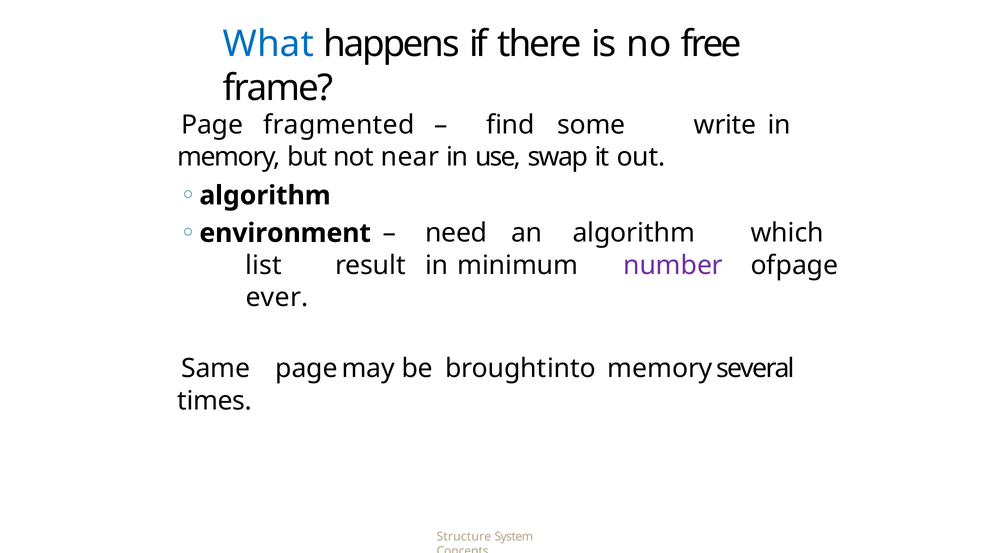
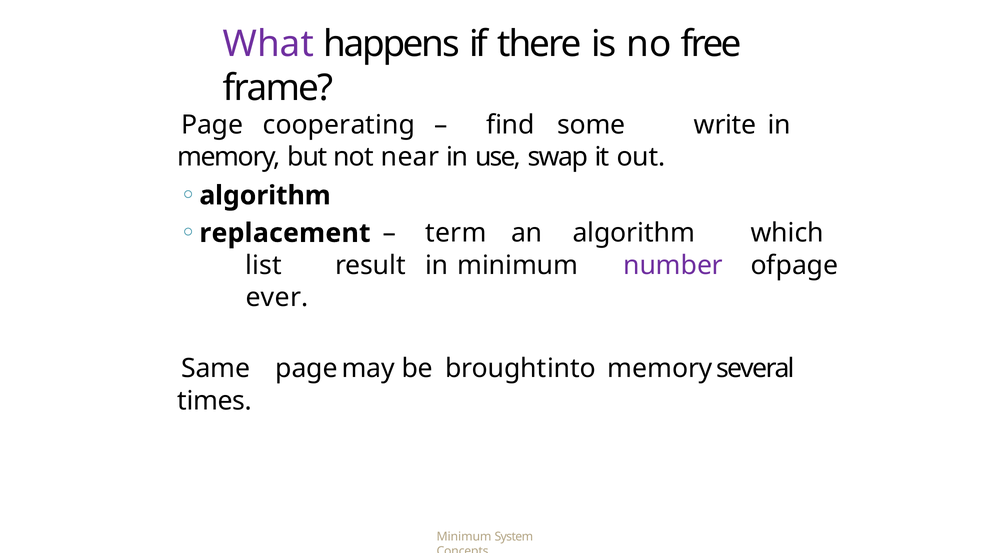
What colour: blue -> purple (268, 44)
fragmented: fragmented -> cooperating (339, 125)
environment: environment -> replacement (285, 233)
need: need -> term (456, 233)
Structure: Structure -> Minimum (464, 537)
